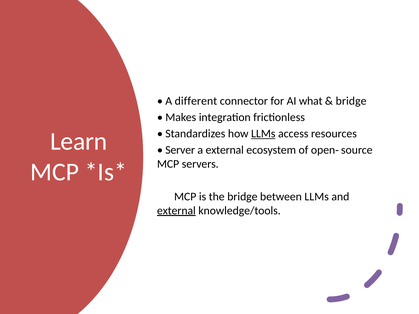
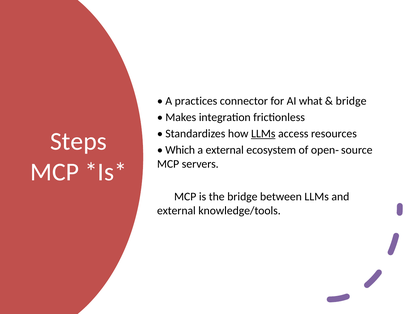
different: different -> practices (196, 101)
Learn: Learn -> Steps (79, 141)
Server: Server -> Which (180, 150)
external underline: present -> none (176, 211)
